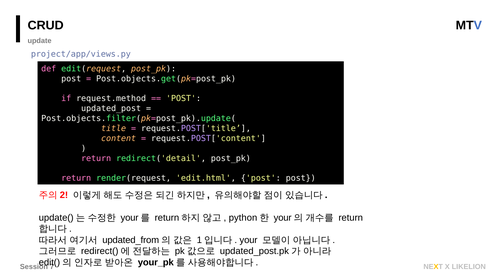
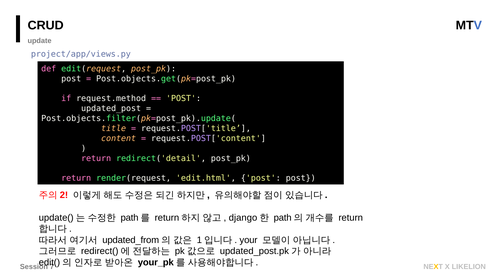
your: your -> path (130, 218)
python: python -> django (243, 218)
your: your -> path (283, 218)
